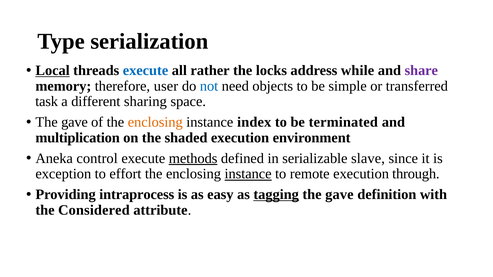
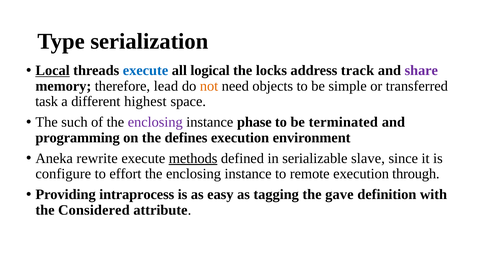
rather: rather -> logical (210, 71)
while: while -> track (358, 71)
user: user -> lead (166, 86)
not colour: blue -> orange (209, 86)
sharing: sharing -> highest (145, 102)
gave: gave -> such (74, 122)
enclosing colour: orange -> purple (155, 122)
index: index -> phase (254, 122)
multiplication: multiplication -> programming (78, 138)
shaded: shaded -> defines (186, 138)
control: control -> rewrite (97, 159)
exception: exception -> configure (63, 174)
instance underline: present -> none (248, 174)
tagging underline: present -> none (276, 195)
